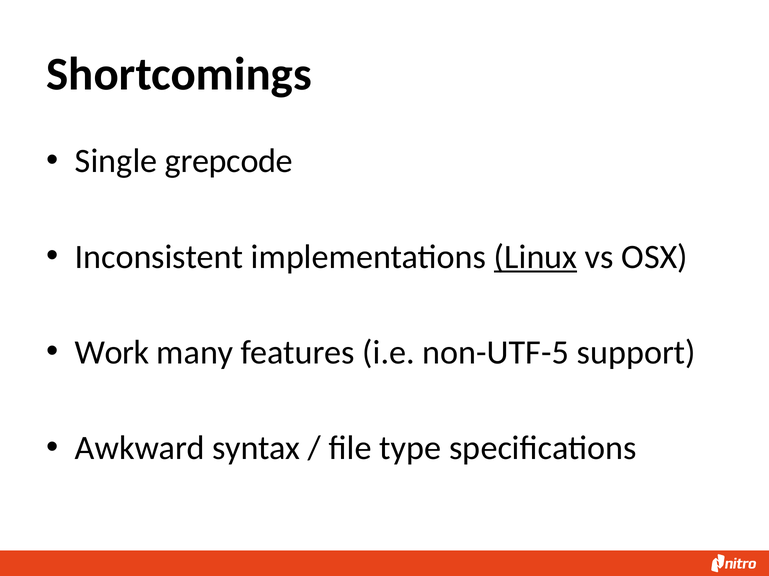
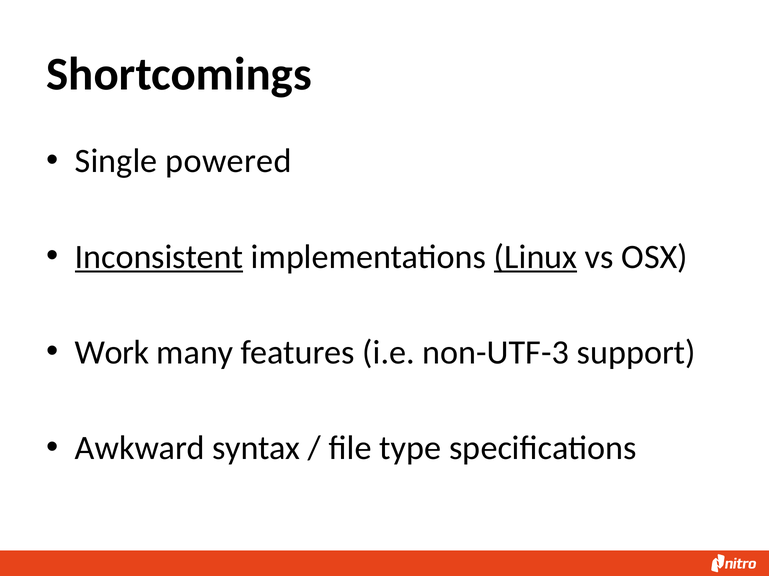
grepcode: grepcode -> powered (229, 161)
Inconsistent underline: none -> present (159, 257)
non-UTF-5: non-UTF-5 -> non-UTF-3 (496, 353)
